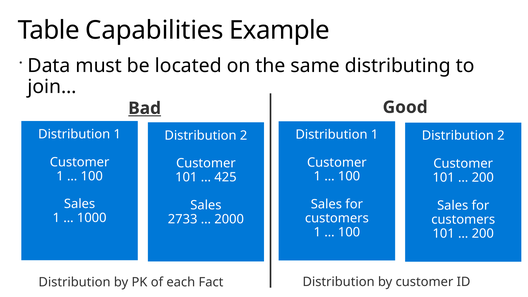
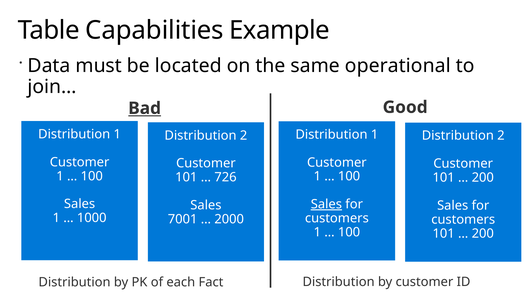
distributing: distributing -> operational (398, 66)
425: 425 -> 726 (225, 177)
Sales underline: none -> present (326, 204)
2733: 2733 -> 7001 (183, 219)
